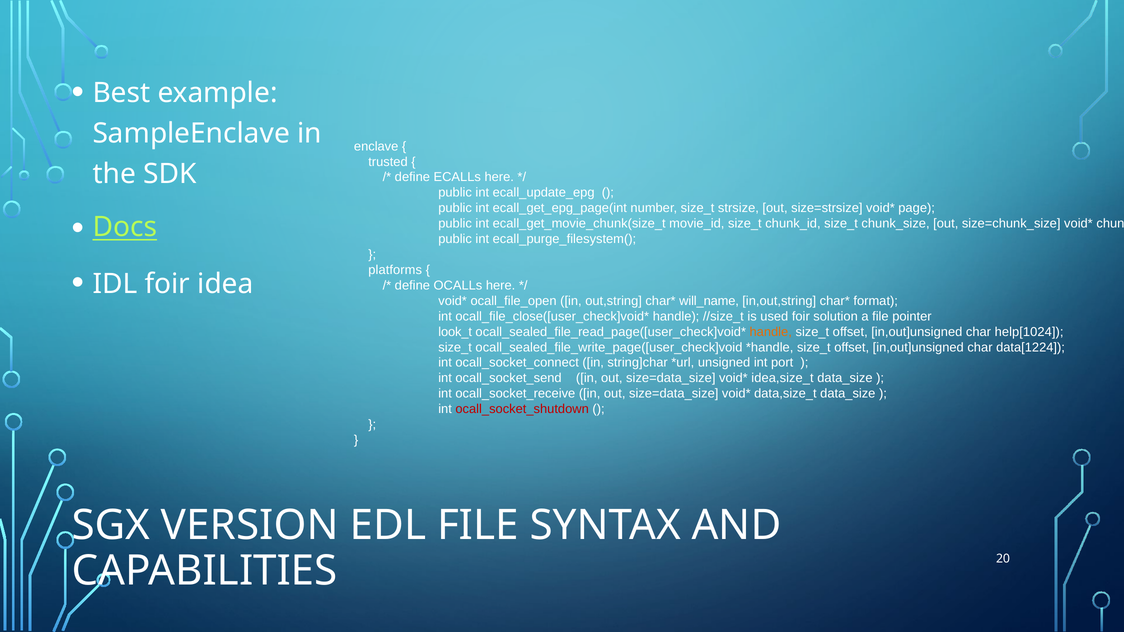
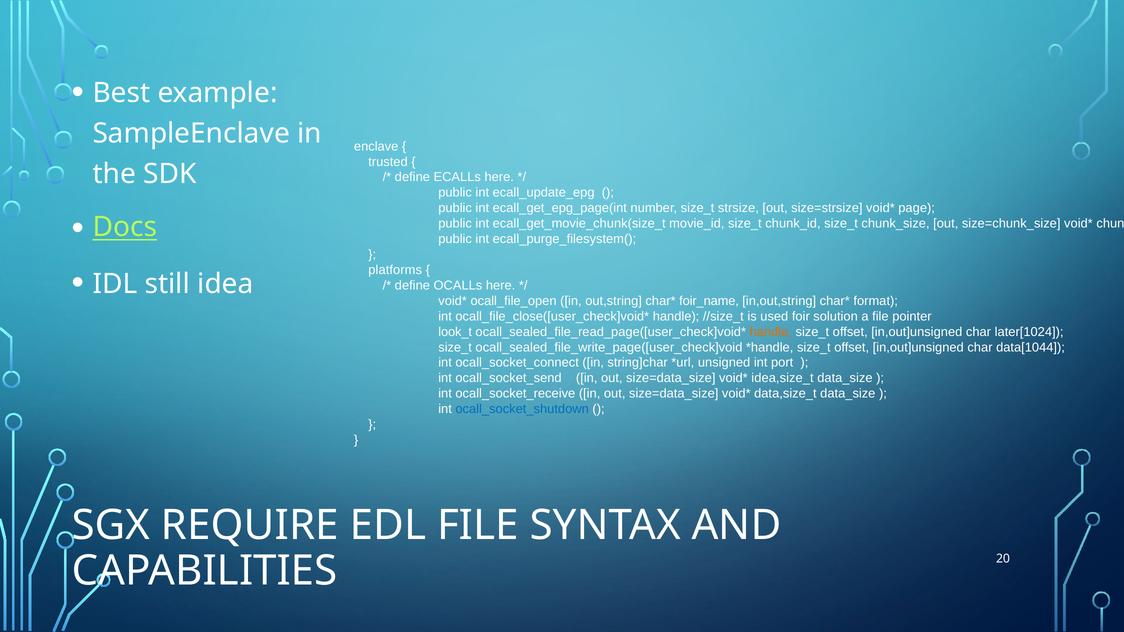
IDL foir: foir -> still (167, 284)
will_name: will_name -> foir_name (709, 301)
help[1024: help[1024 -> later[1024 (1029, 332)
data[1224: data[1224 -> data[1044 (1031, 347)
ocall_socket_shutdown colour: red -> blue (522, 409)
VERSION: VERSION -> REQUIRE (250, 525)
